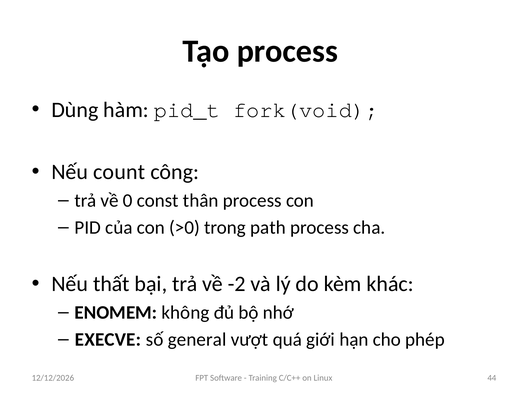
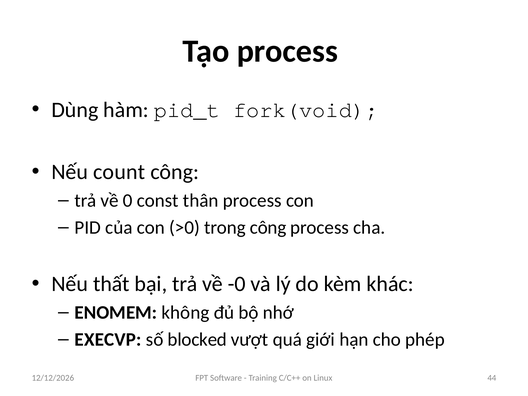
trong path: path -> công (268, 228)
-2: -2 -> -0 (237, 284)
EXECVE: EXECVE -> EXECVP (108, 340)
general: general -> blocked (197, 340)
